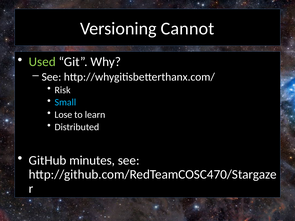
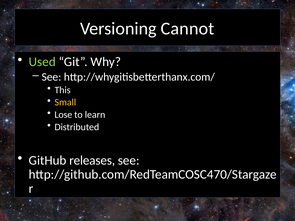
Risk: Risk -> This (63, 90)
Small colour: light blue -> yellow (65, 102)
minutes: minutes -> releases (92, 160)
